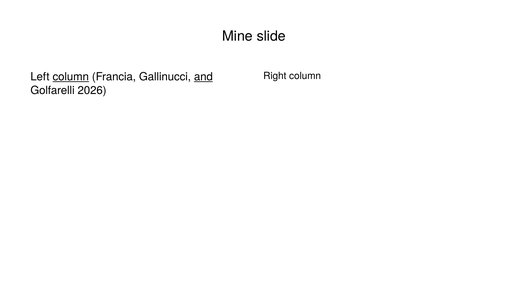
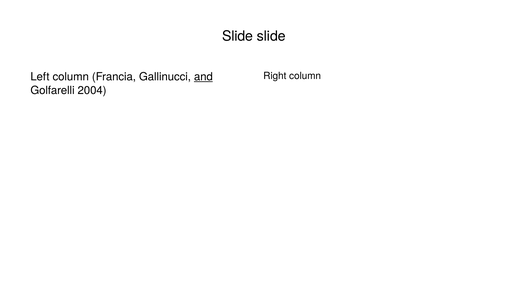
Mine: Mine -> Slide (238, 36)
column underline: present -> none (71, 77)
2026: 2026 -> 2004 (92, 90)
